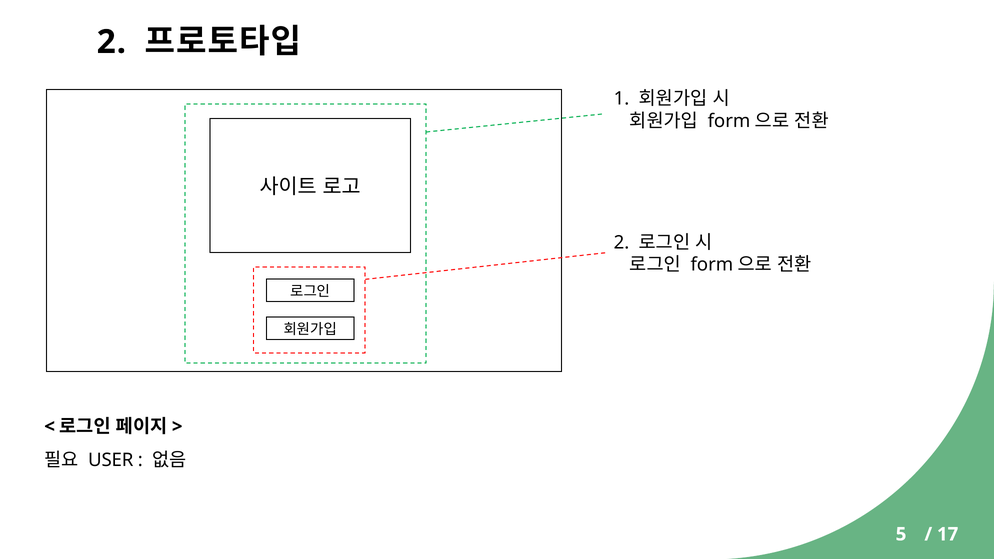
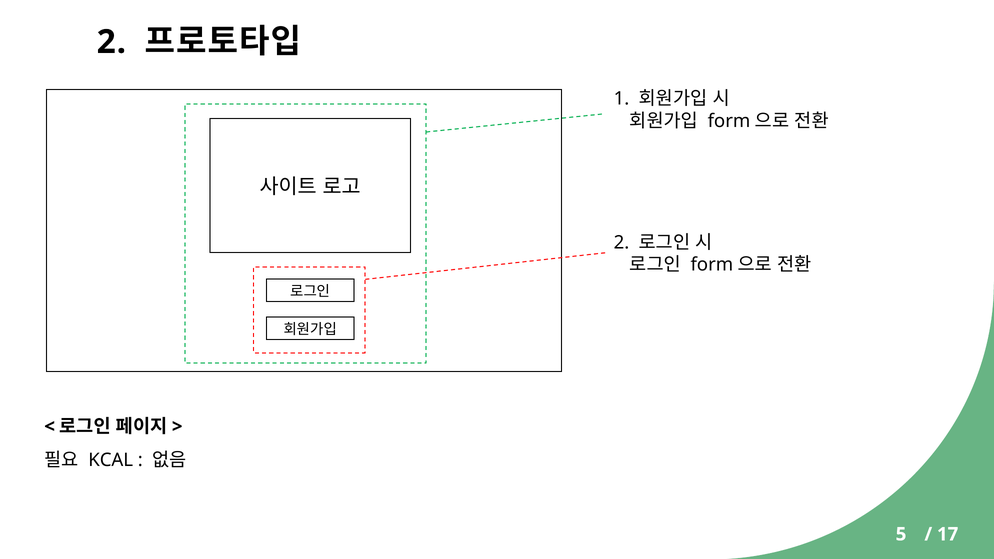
USER: USER -> KCAL (111, 460)
